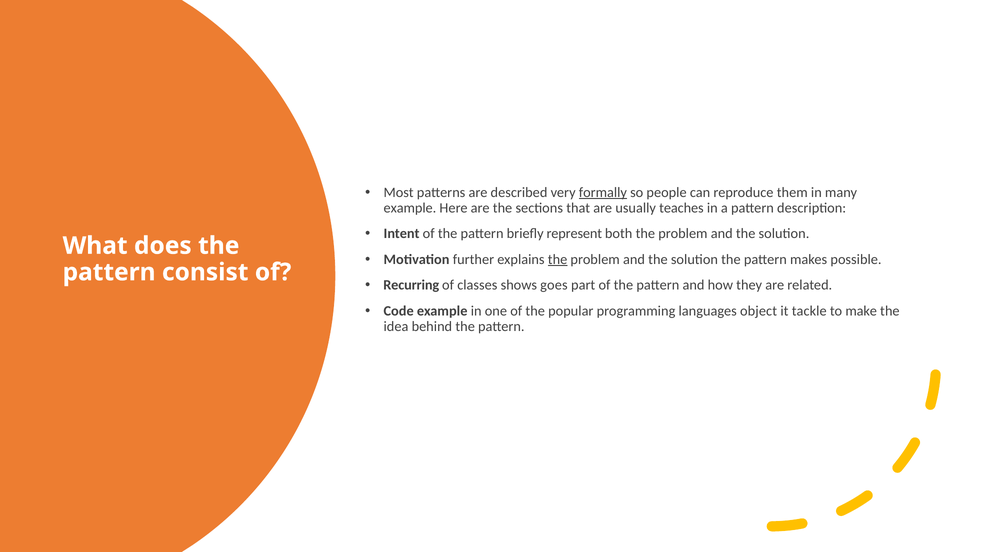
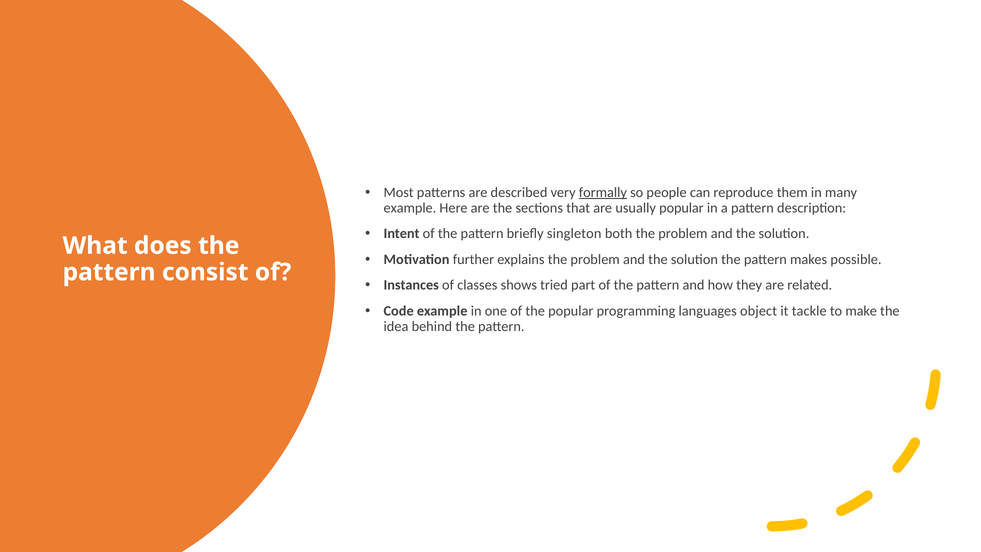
usually teaches: teaches -> popular (681, 208)
represent: represent -> singleton (574, 234)
the underline: present -> none (558, 259)
Recurring: Recurring -> Instances (411, 285)
goes: goes -> tried (554, 285)
